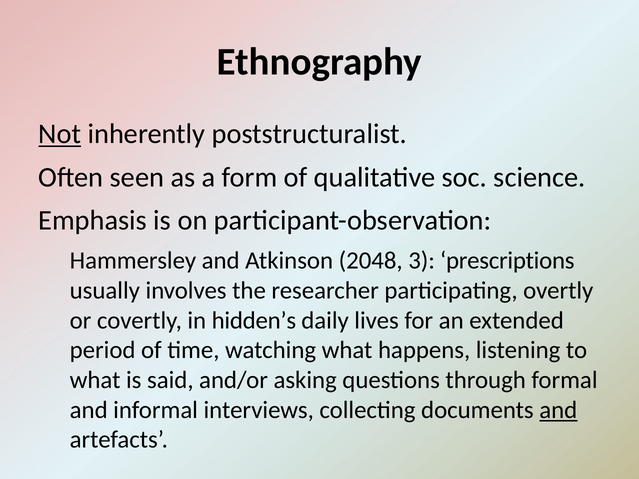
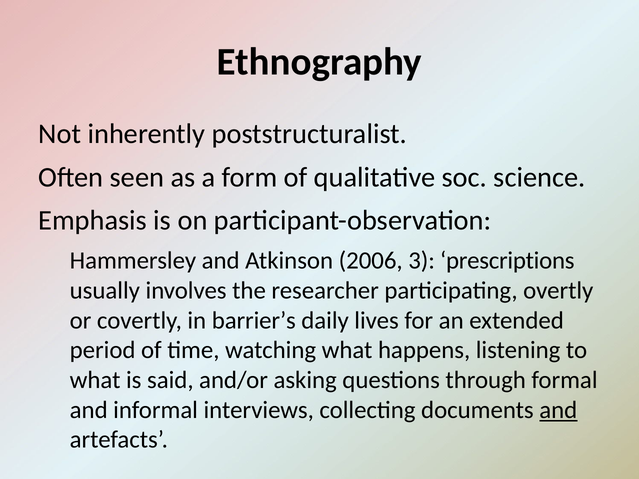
Not underline: present -> none (60, 134)
2048: 2048 -> 2006 (371, 261)
hidden’s: hidden’s -> barrier’s (254, 321)
